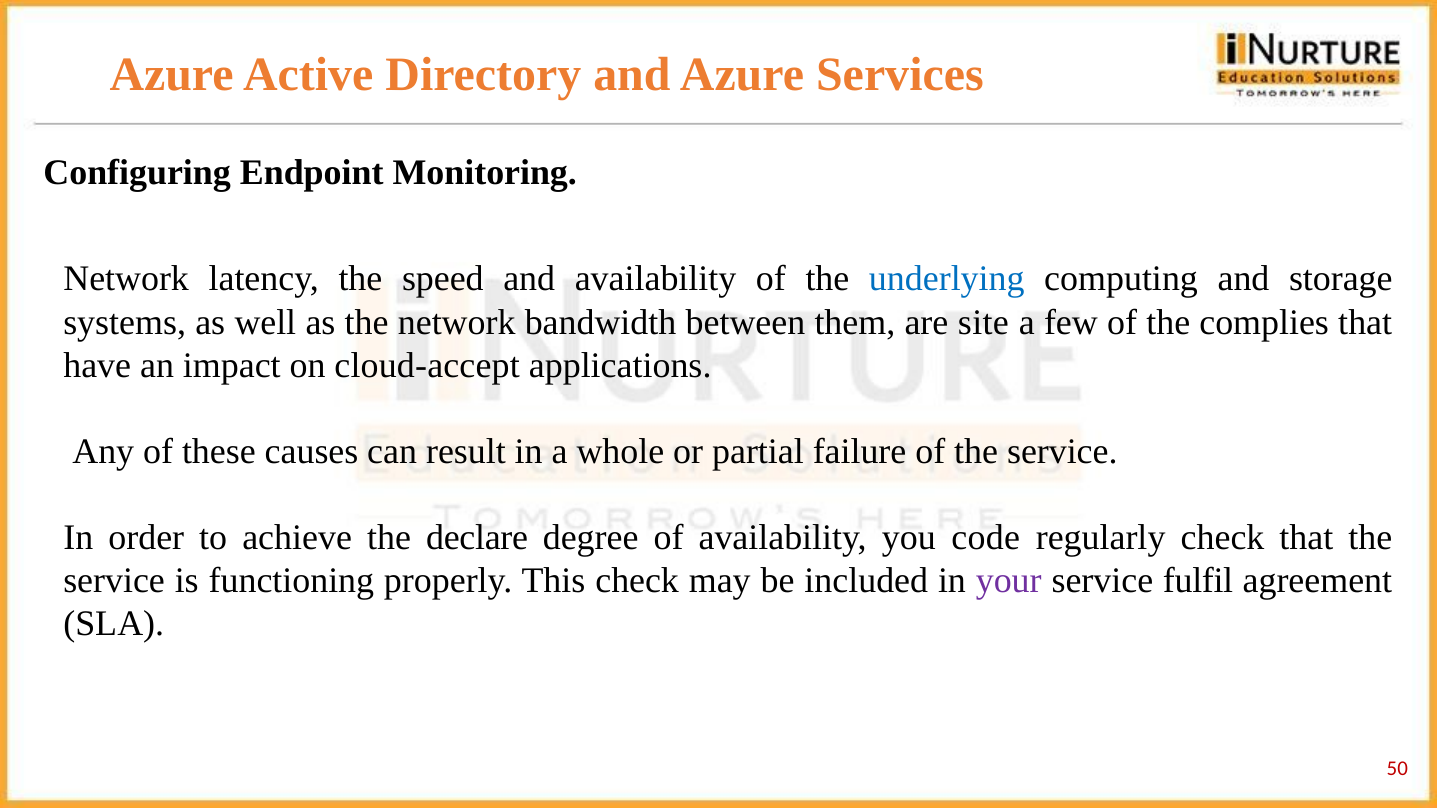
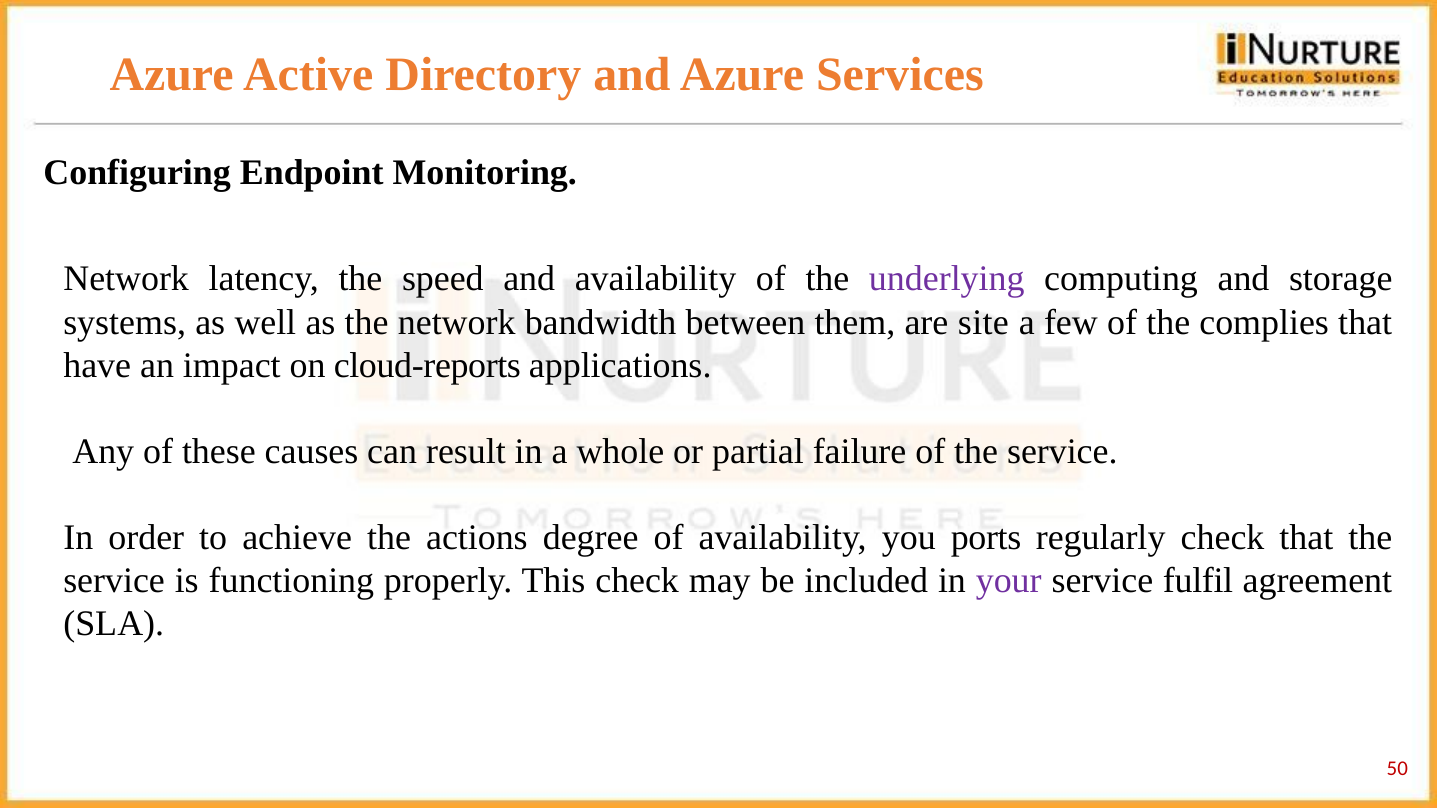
underlying colour: blue -> purple (947, 279)
cloud-accept: cloud-accept -> cloud-reports (427, 365)
declare: declare -> actions (477, 538)
code: code -> ports (986, 538)
